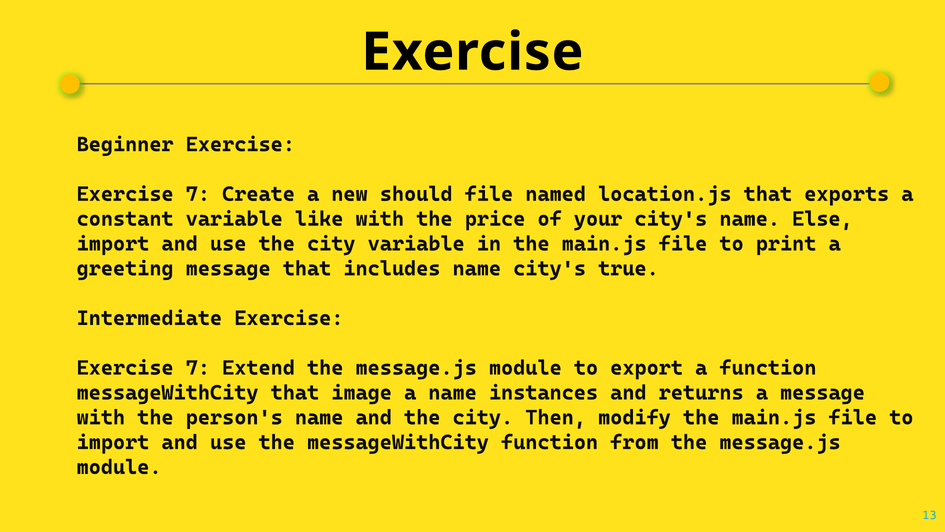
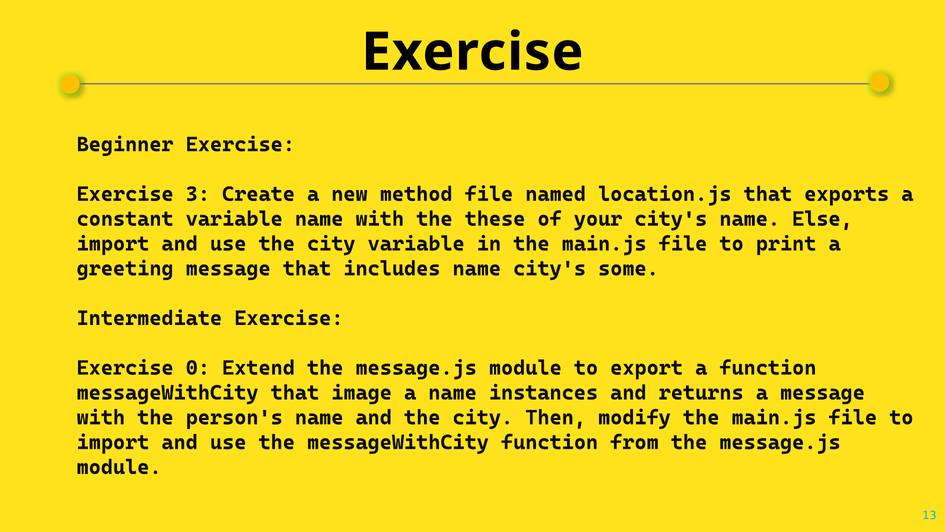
7: 7 -> 3 (198, 194)
should: should -> method (416, 194)
variable like: like -> name (319, 219)
price: price -> these (495, 219)
true: true -> some (628, 268)
7: 7 -> 0 (198, 367)
